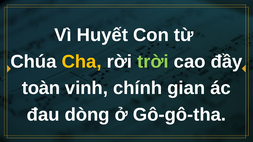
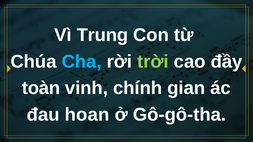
Huyết: Huyết -> Trung (102, 35)
Cha colour: yellow -> light blue (82, 62)
dòng: dòng -> hoan (87, 115)
